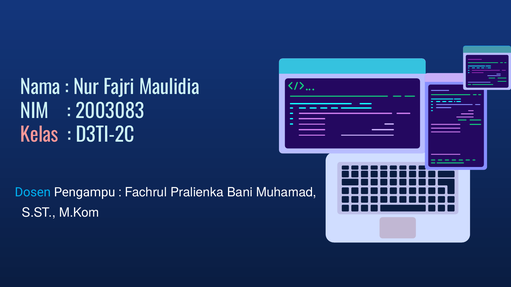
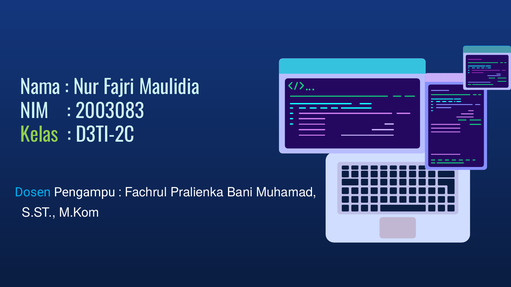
Kelas colour: pink -> light green (39, 136)
